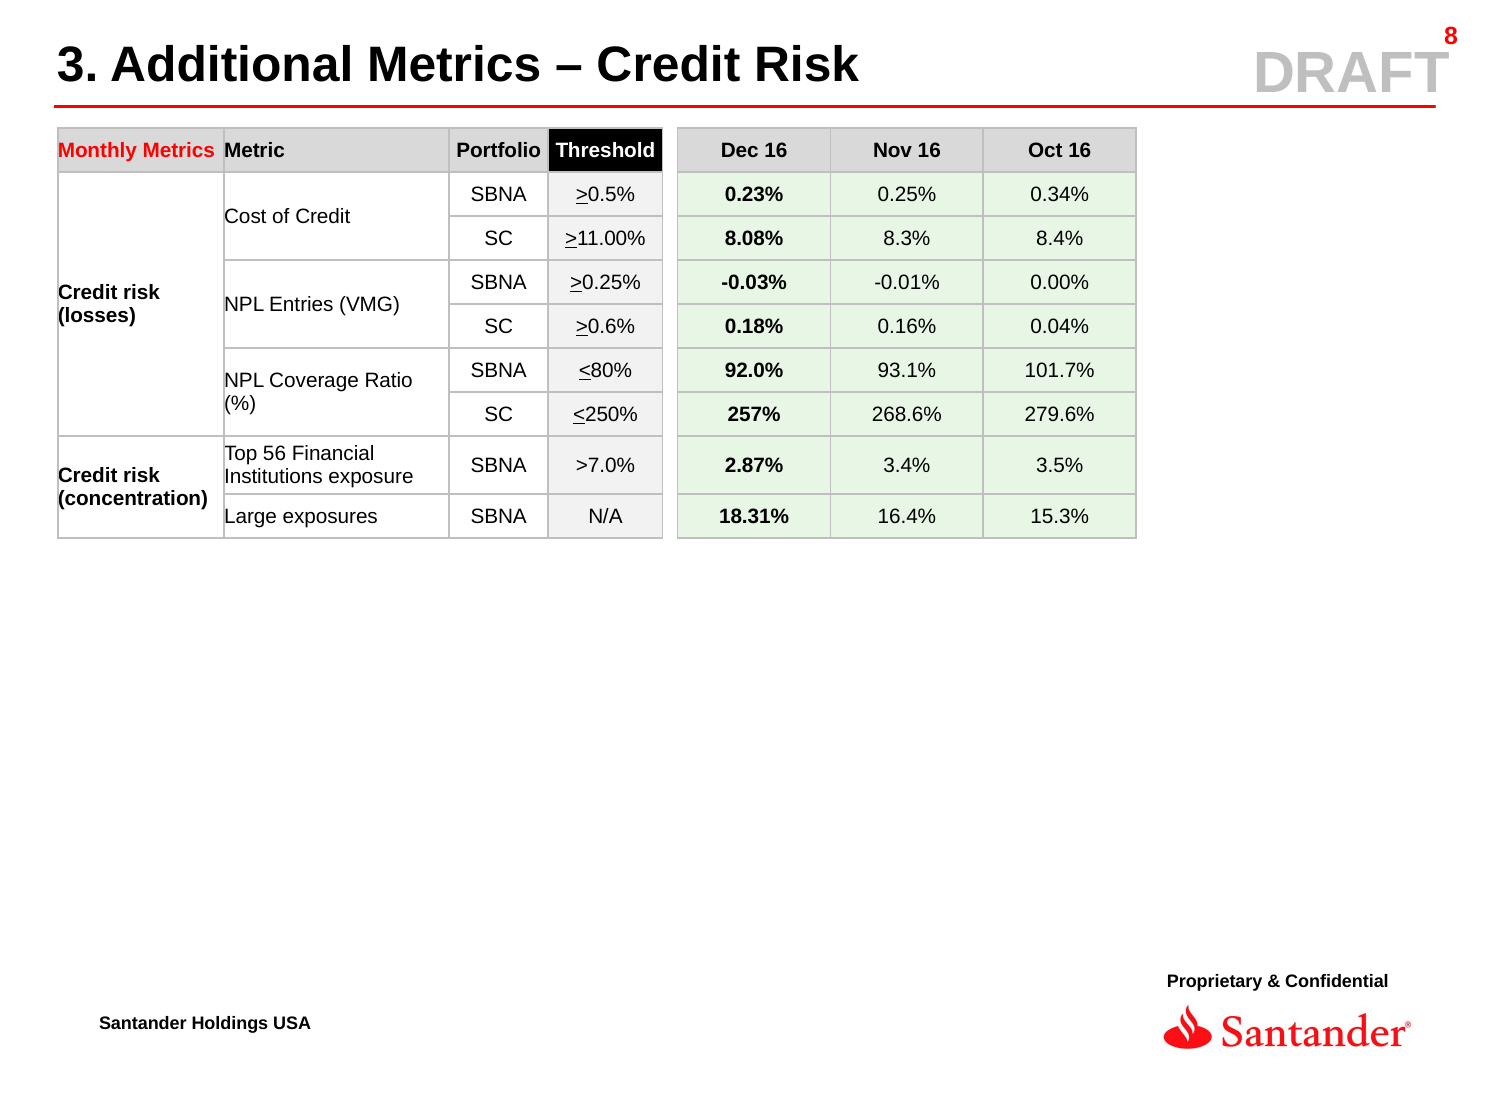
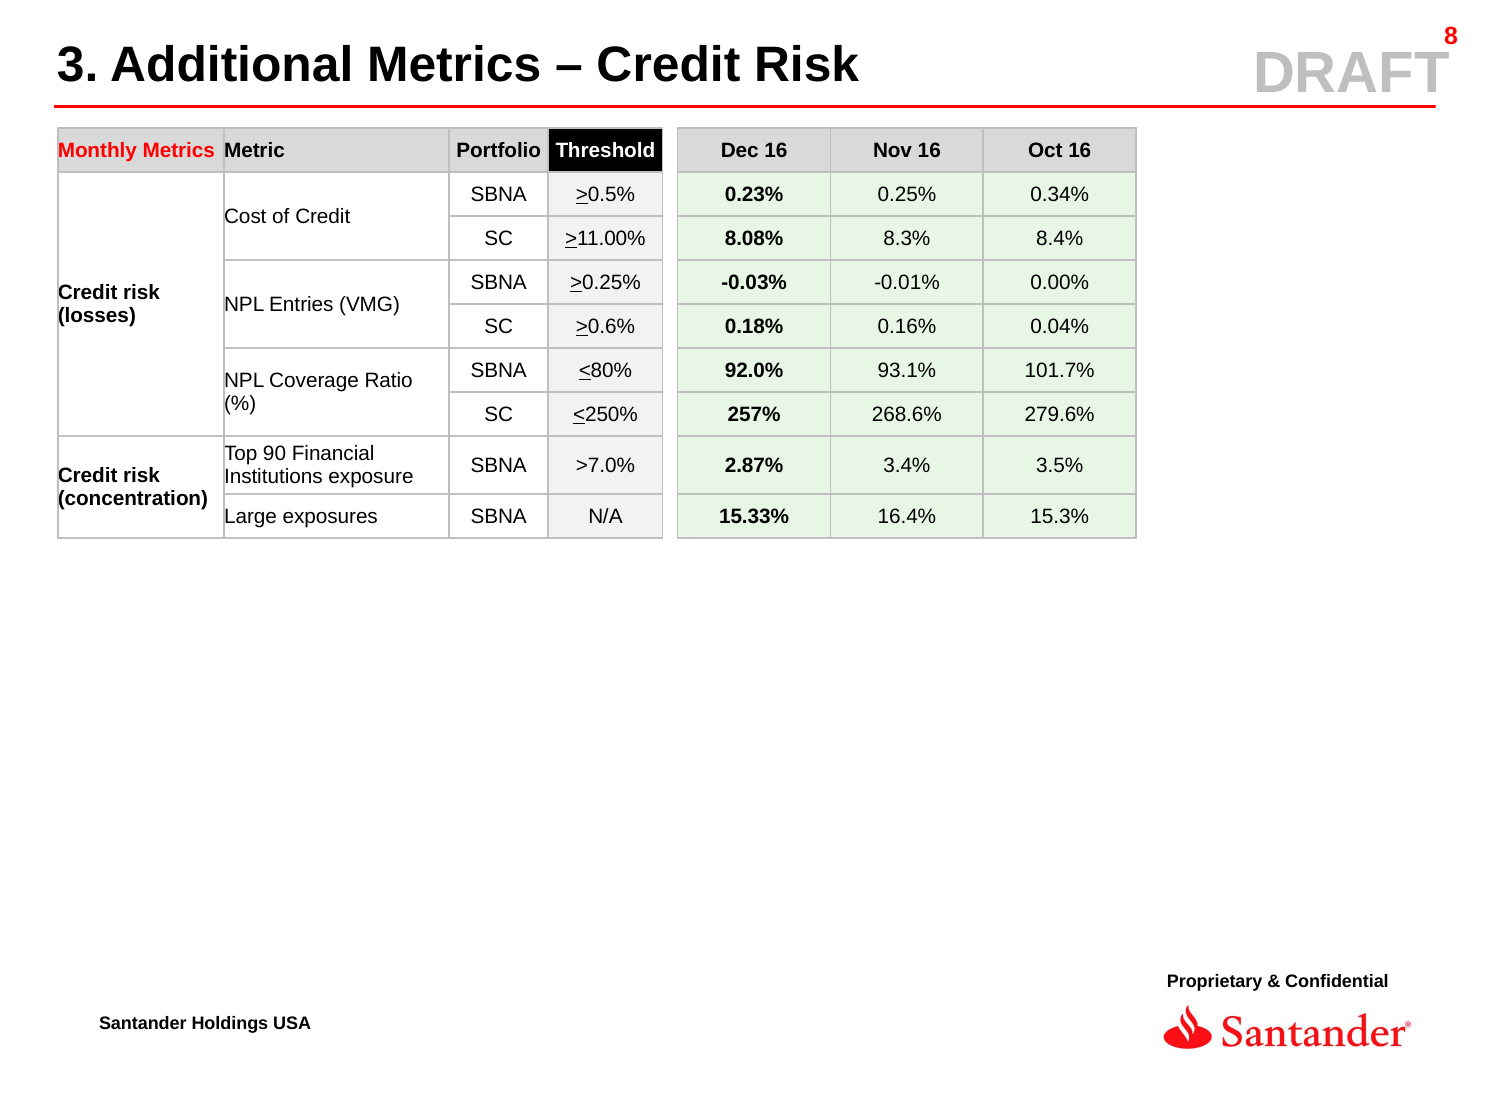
56: 56 -> 90 (275, 454)
18.31%: 18.31% -> 15.33% (754, 517)
